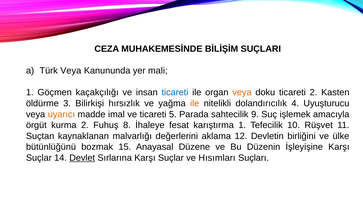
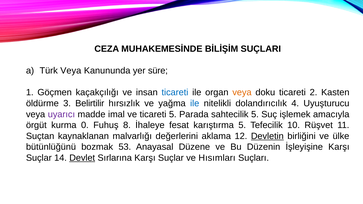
mali: mali -> süre (158, 71)
Bilirkişi: Bilirkişi -> Belirtilir (90, 103)
ile colour: orange -> blue (195, 103)
uyarıcı colour: orange -> purple (61, 114)
sahtecilik 9: 9 -> 5 (255, 114)
kurma 2: 2 -> 0 (85, 125)
karıştırma 1: 1 -> 5 (242, 125)
Devletin underline: none -> present (267, 136)
15: 15 -> 53 (125, 147)
